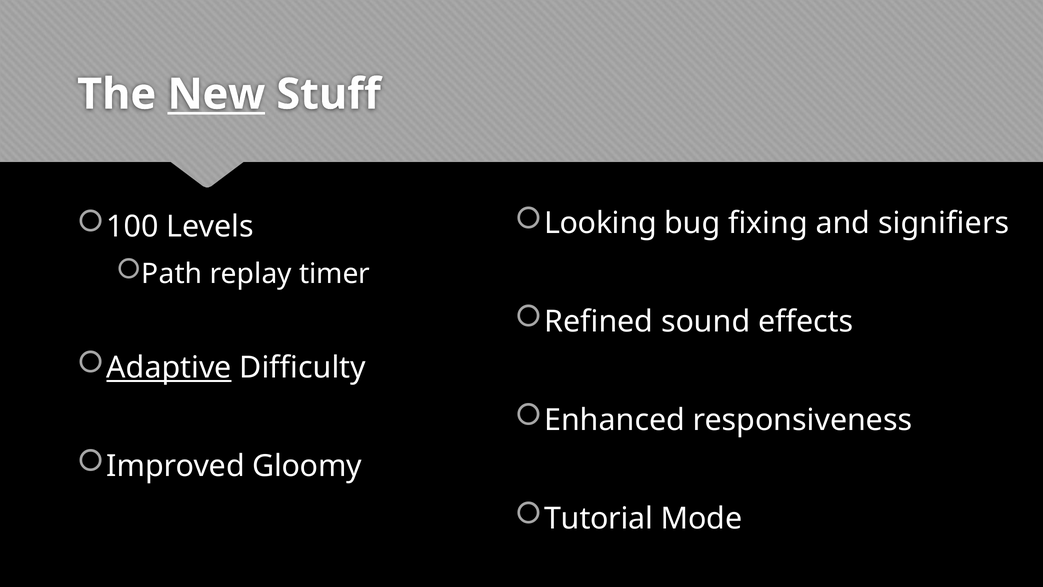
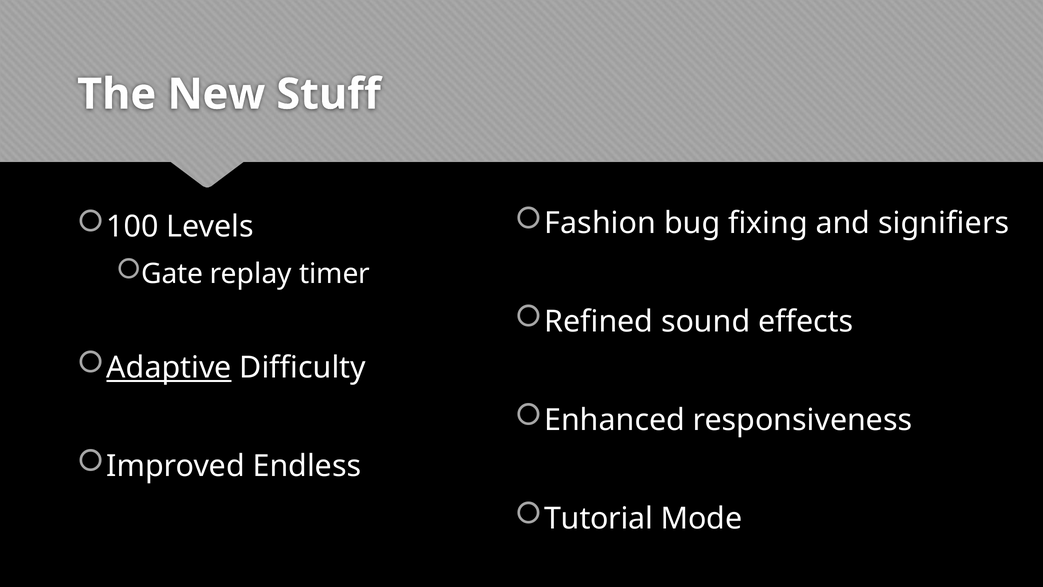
New underline: present -> none (216, 94)
Looking: Looking -> Fashion (600, 223)
Path: Path -> Gate (172, 274)
Gloomy: Gloomy -> Endless (307, 466)
